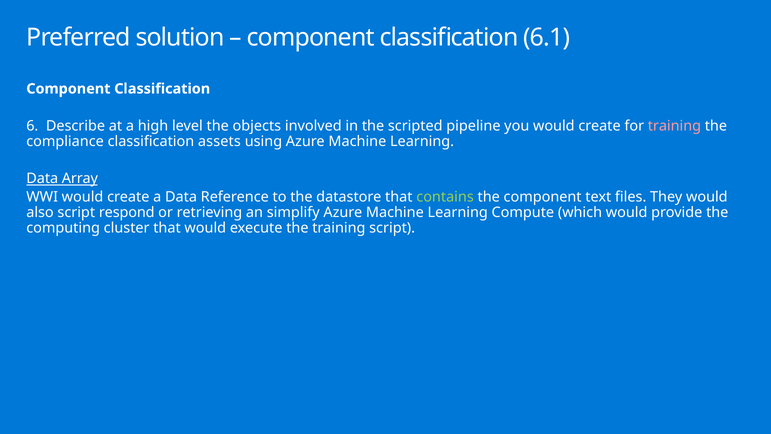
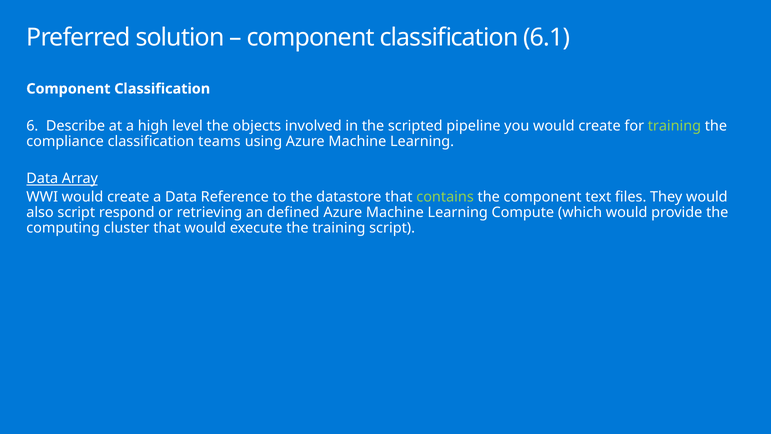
training colour: pink -> light green (674, 126)
assets: assets -> teams (219, 141)
simplify: simplify -> defined (293, 212)
